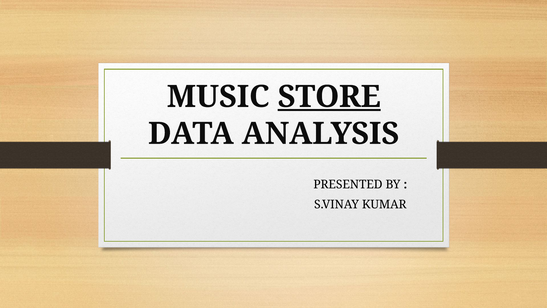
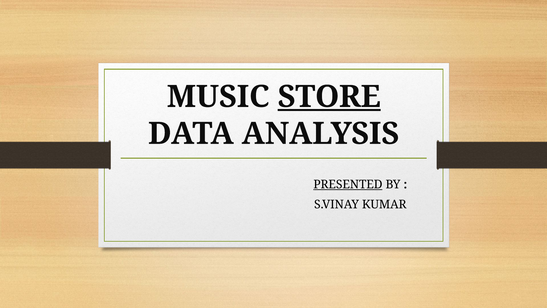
PRESENTED underline: none -> present (348, 184)
